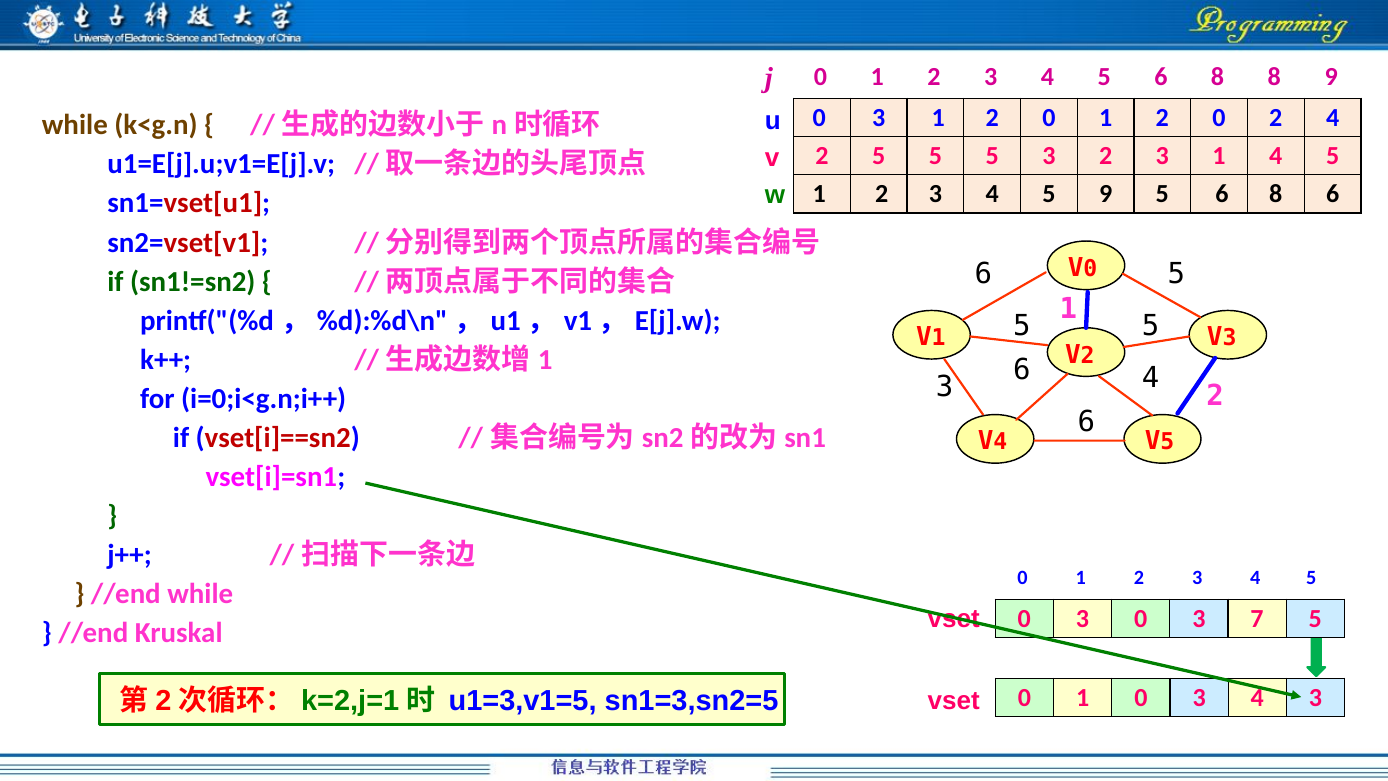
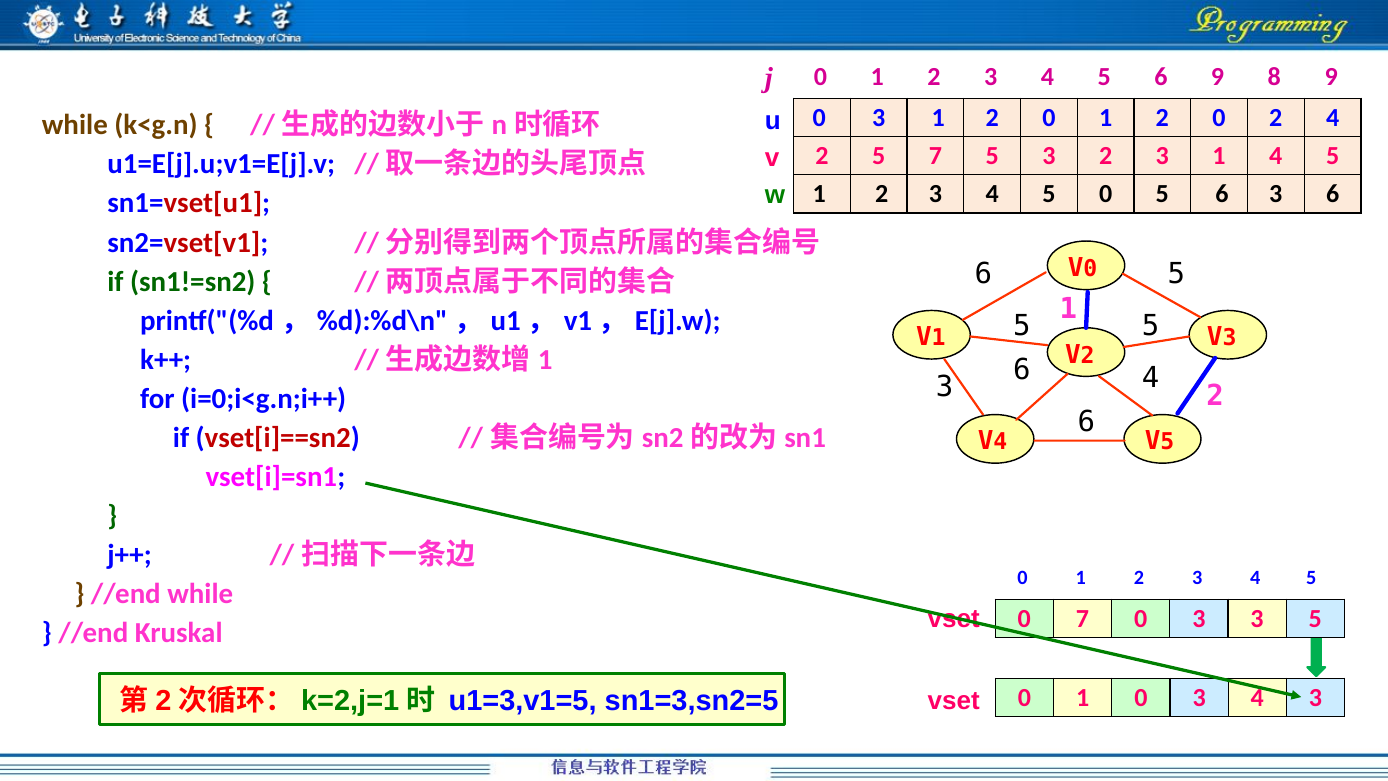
4 5 6 8: 8 -> 9 (1218, 77)
2 5 5: 5 -> 7 (935, 156)
5 9: 9 -> 0 (1106, 194)
8: 8 -> 3 (1276, 194)
3: 3 -> 7 (1082, 618)
3 7: 7 -> 3 (1257, 618)
